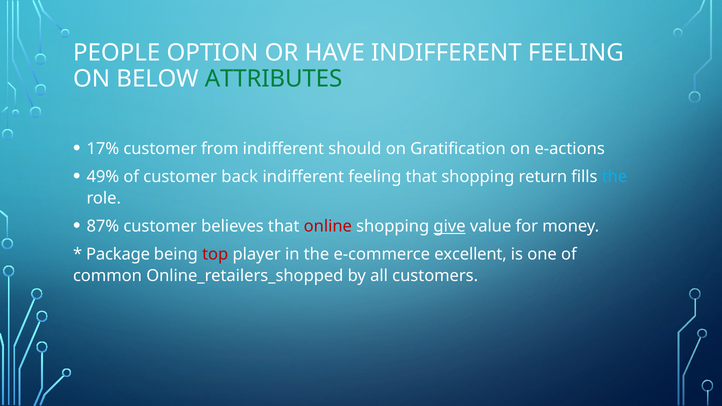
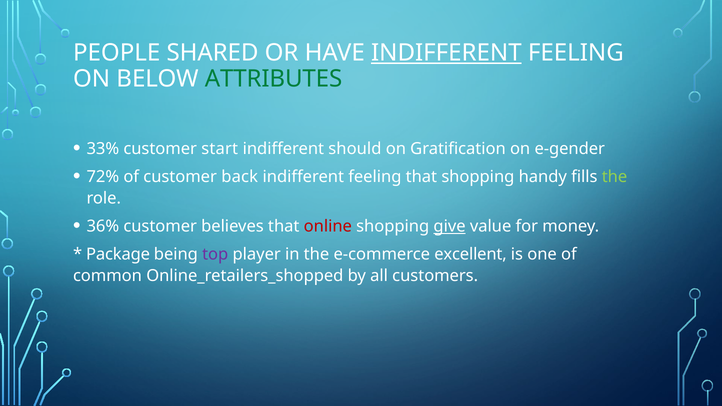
OPTION: OPTION -> SHARED (213, 53)
INDIFFERENT underline: none -> present (446, 53)
17%: 17% -> 33% (103, 149)
from: from -> start (220, 149)
e-actions: e-actions -> e-gender (570, 149)
49%: 49% -> 72% (103, 177)
return: return -> handy (543, 177)
the colour: light blue -> light green (615, 177)
87%: 87% -> 36% (103, 226)
top colour: red -> purple (215, 255)
